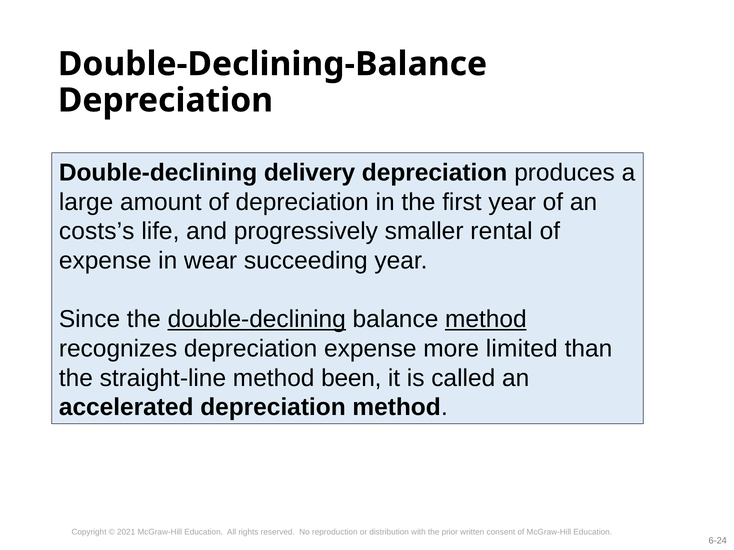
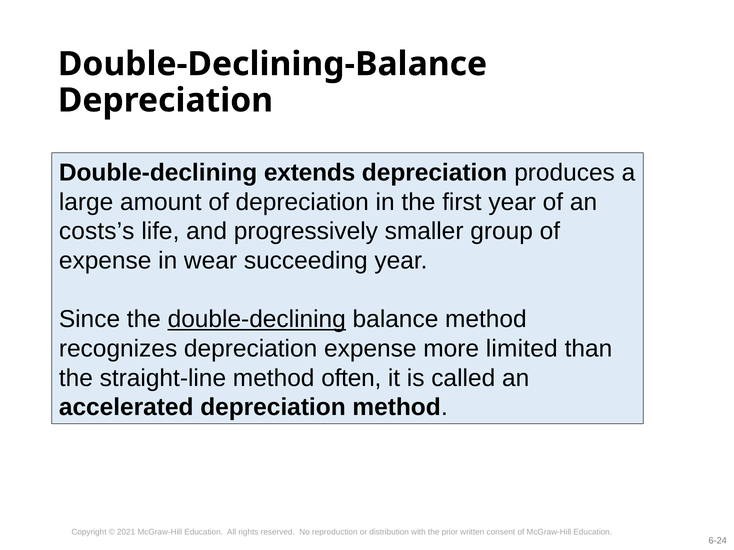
delivery: delivery -> extends (310, 173)
rental: rental -> group (502, 232)
method underline: present -> none (486, 320)
been: been -> often (351, 378)
